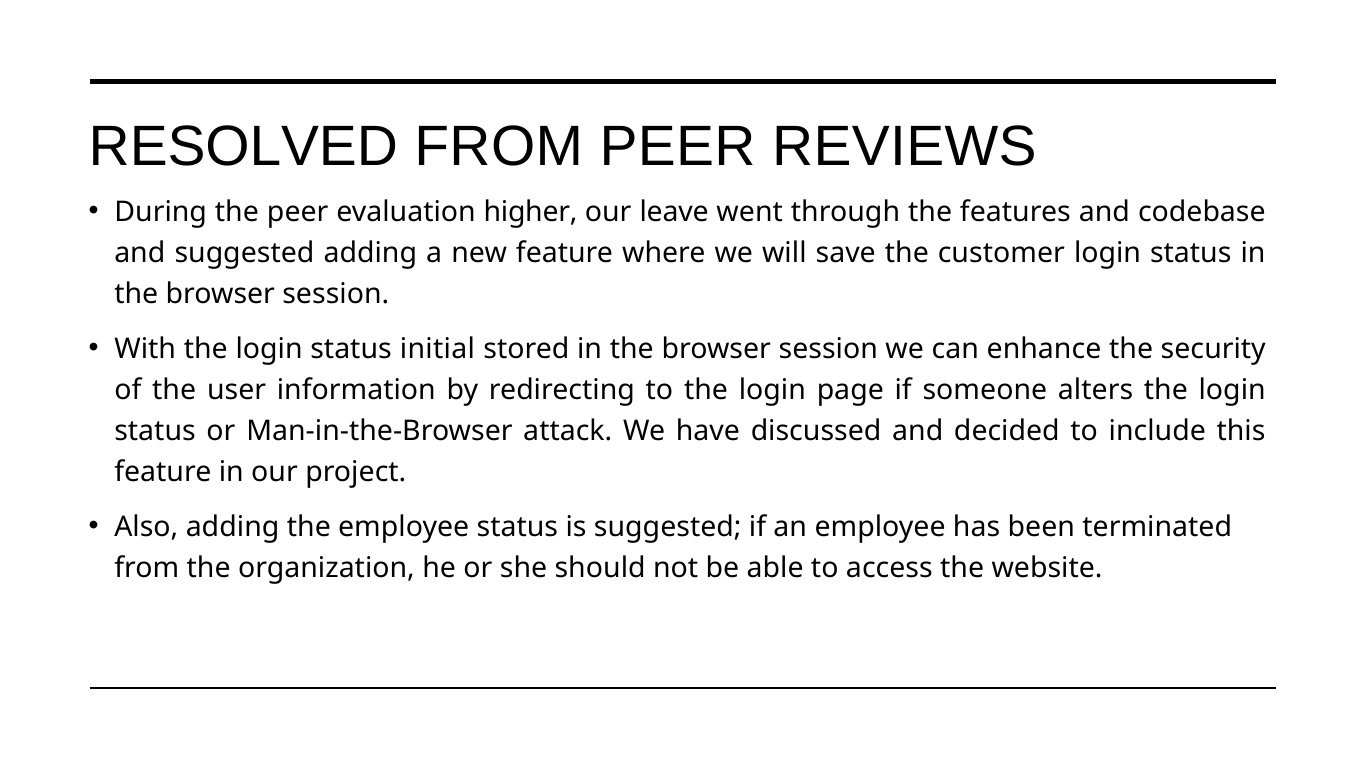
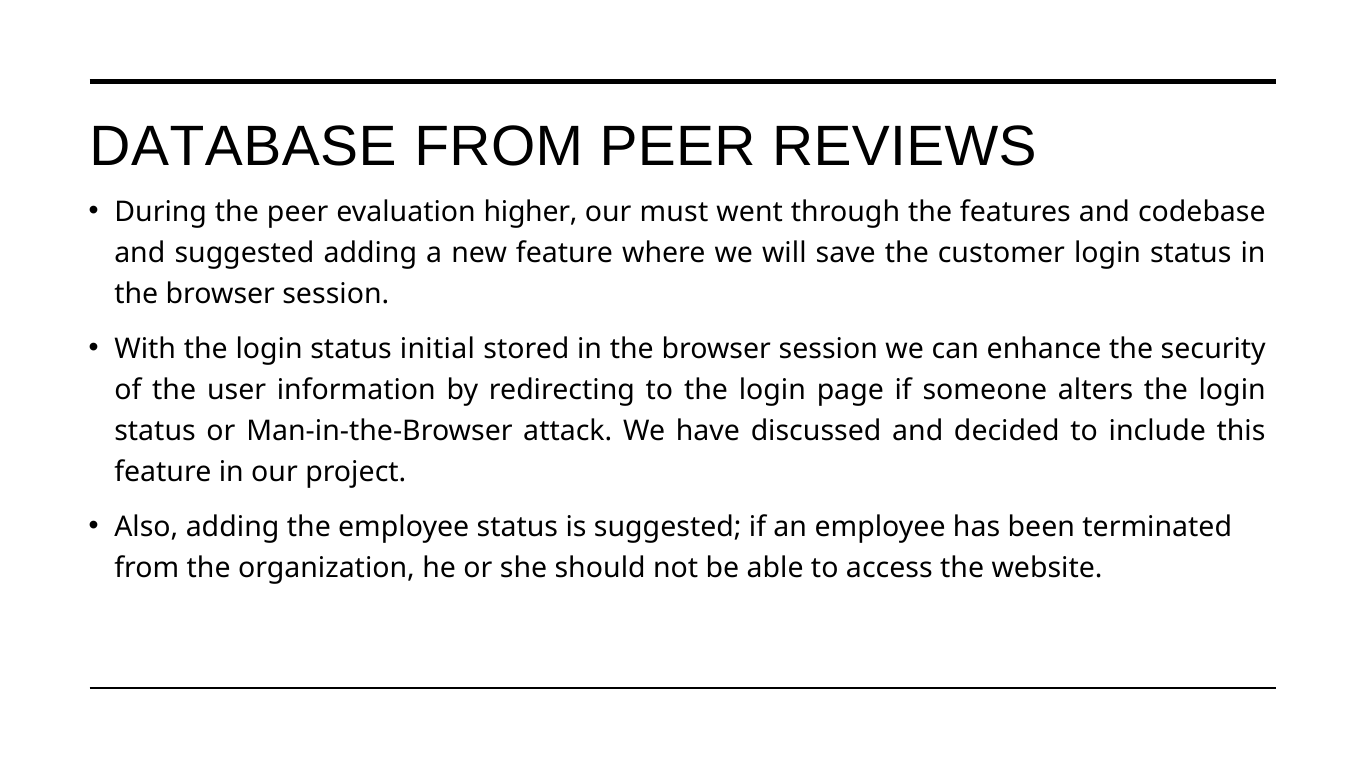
RESOLVED: RESOLVED -> DATABASE (243, 147)
leave: leave -> must (674, 212)
